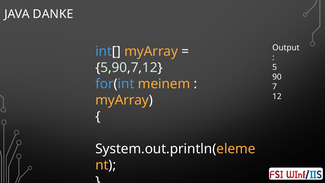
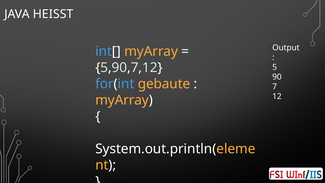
DANKE: DANKE -> HEISST (53, 14)
meinem: meinem -> gebaute (164, 84)
